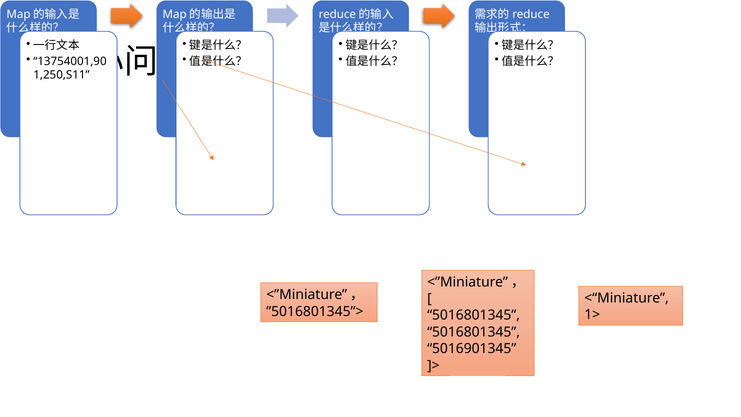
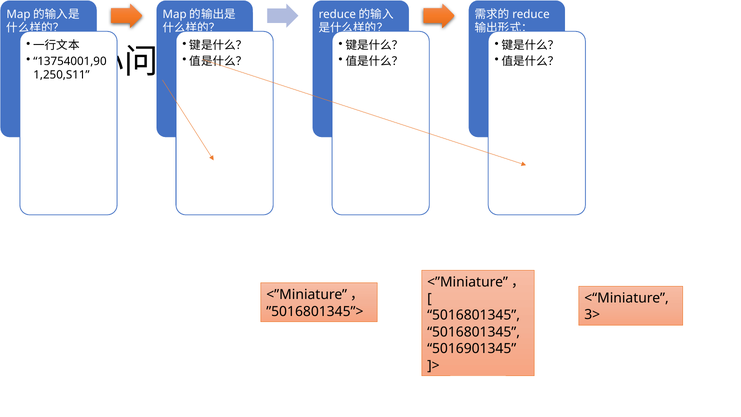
1>: 1> -> 3> (592, 315)
